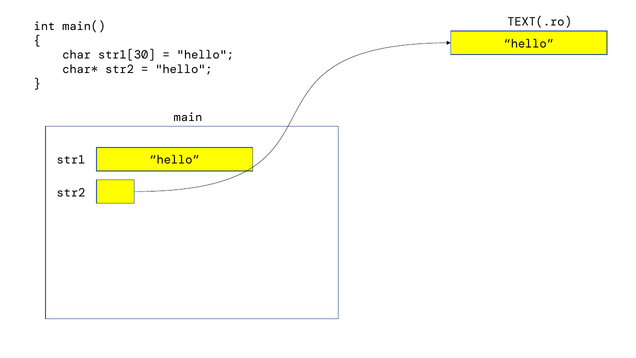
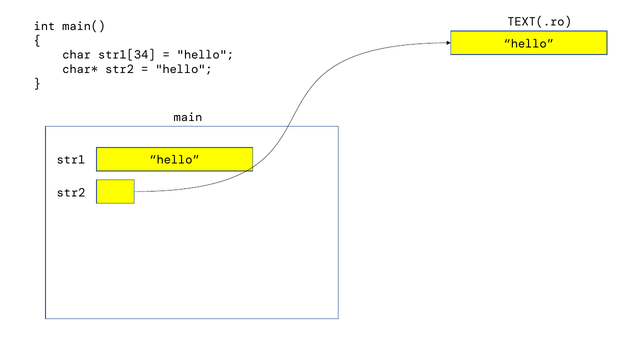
str1[30: str1[30 -> str1[34 (127, 55)
